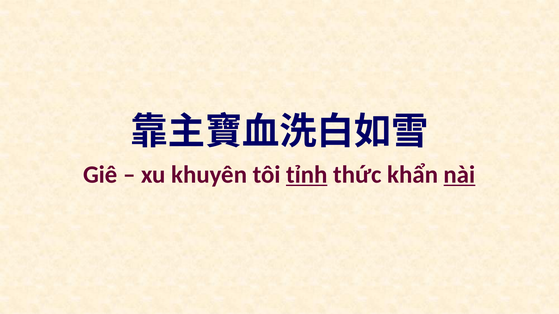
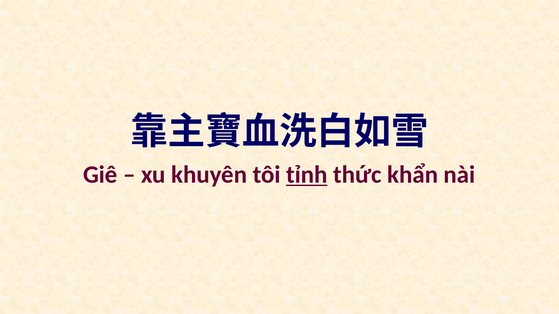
nài underline: present -> none (459, 175)
